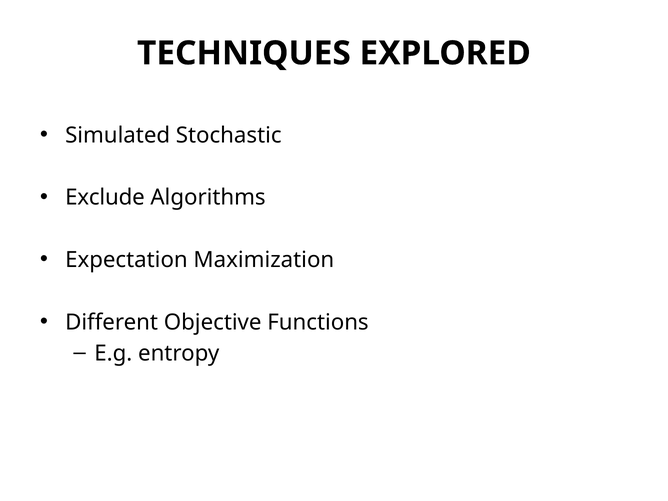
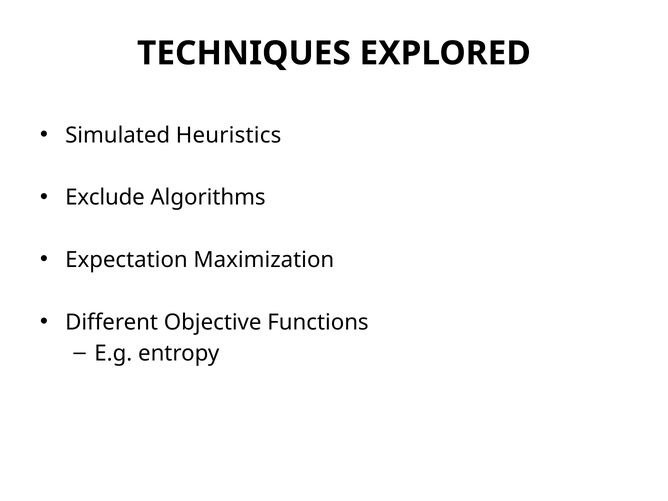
Stochastic: Stochastic -> Heuristics (229, 135)
